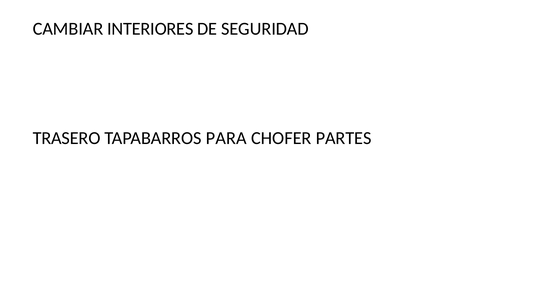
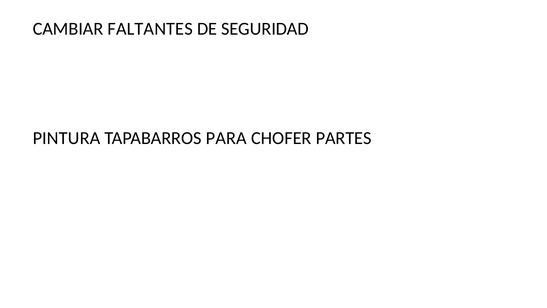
INTERIORES: INTERIORES -> FALTANTES (150, 29)
TRASERO: TRASERO -> PINTURA (66, 138)
